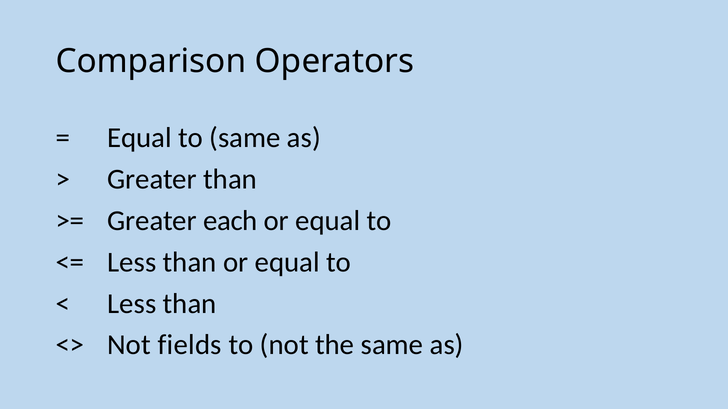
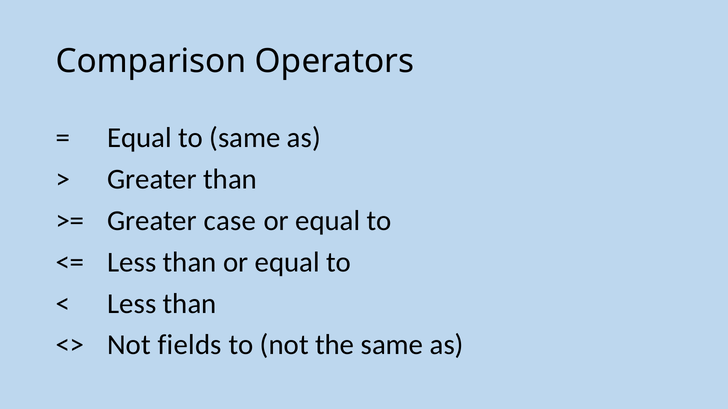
each: each -> case (230, 221)
